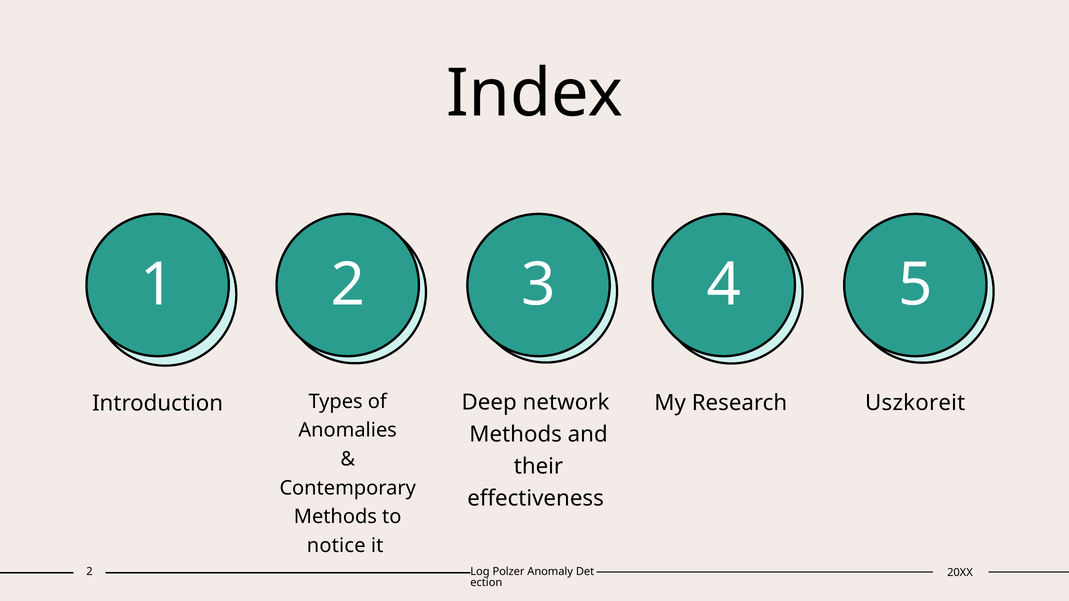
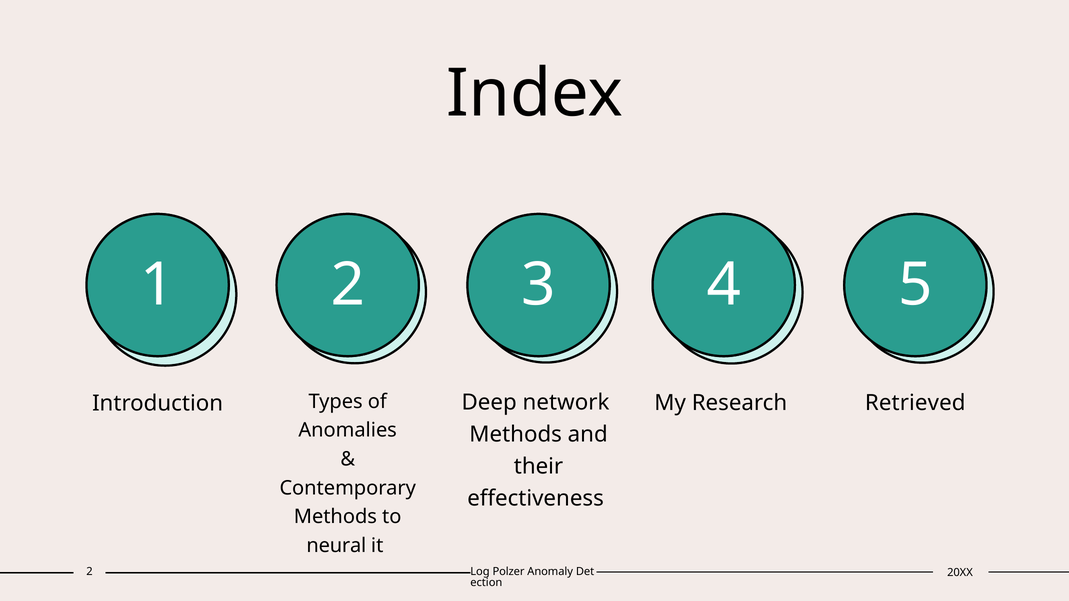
Uszkoreit: Uszkoreit -> Retrieved (915, 403)
notice: notice -> neural (336, 546)
